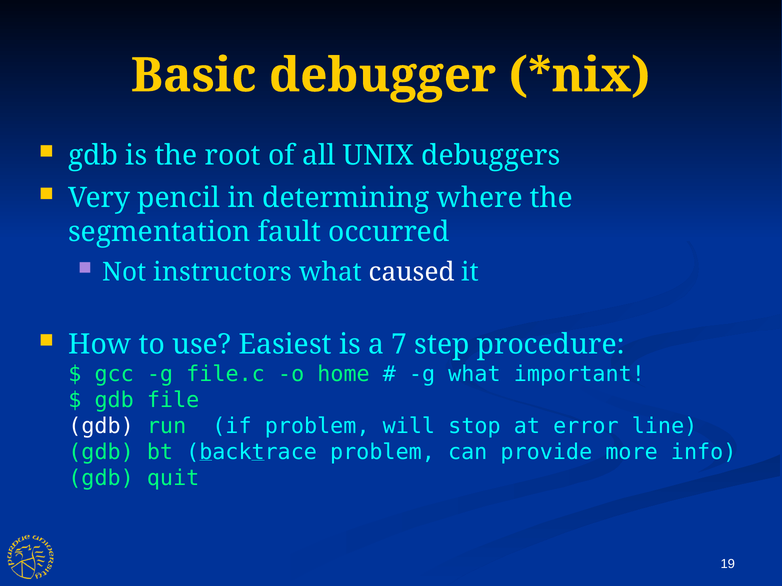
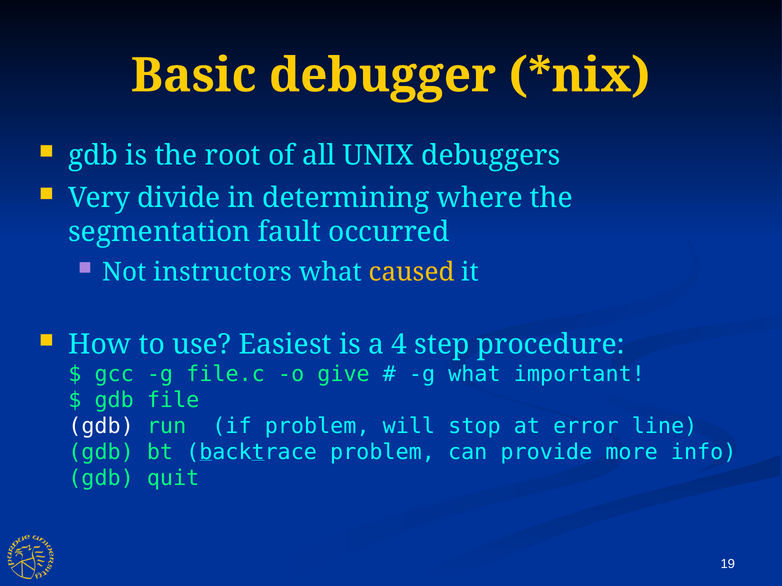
pencil: pencil -> divide (179, 198)
caused colour: white -> yellow (412, 272)
7: 7 -> 4 (399, 345)
home: home -> give (344, 374)
